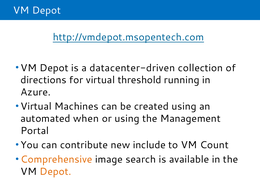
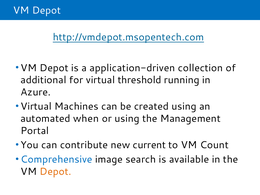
datacenter-driven: datacenter-driven -> application-driven (132, 68)
directions: directions -> additional (44, 80)
include: include -> current (149, 145)
Comprehensive colour: orange -> blue (56, 159)
